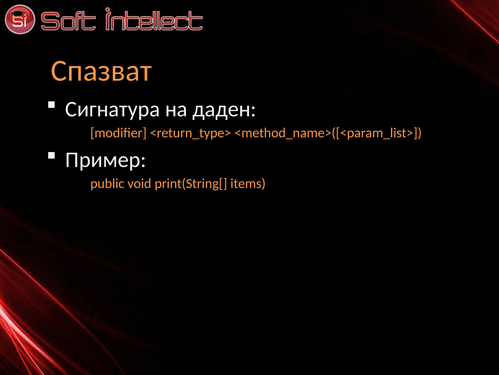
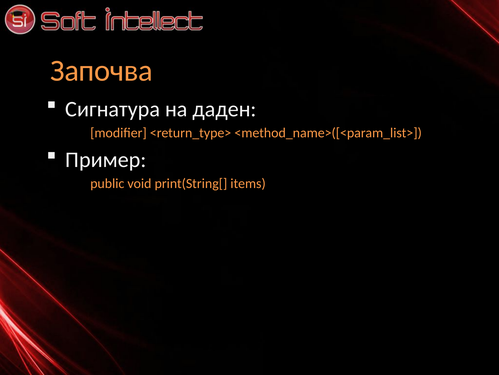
Спазват: Спазват -> Започва (102, 71)
